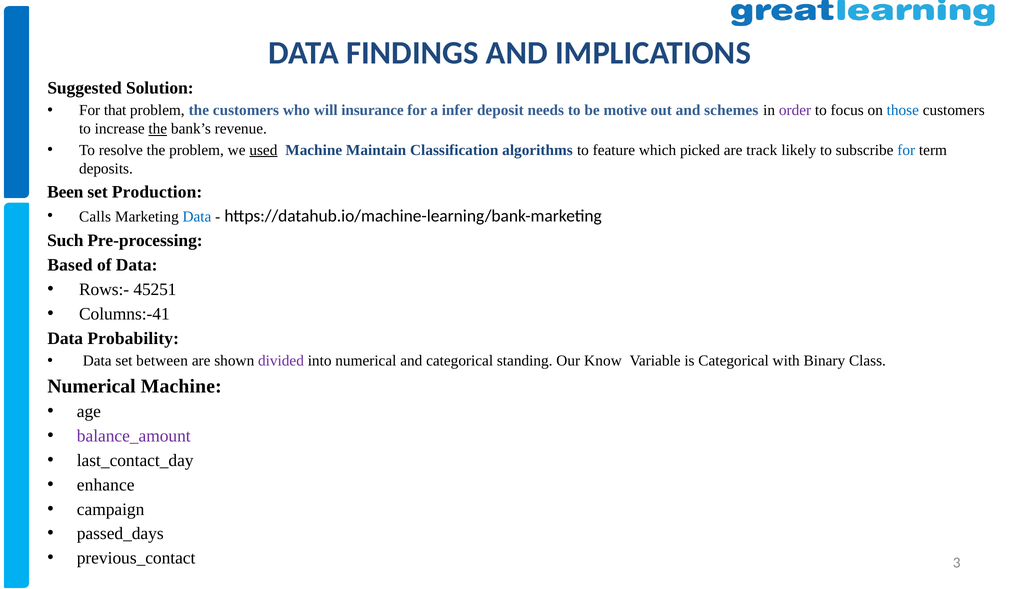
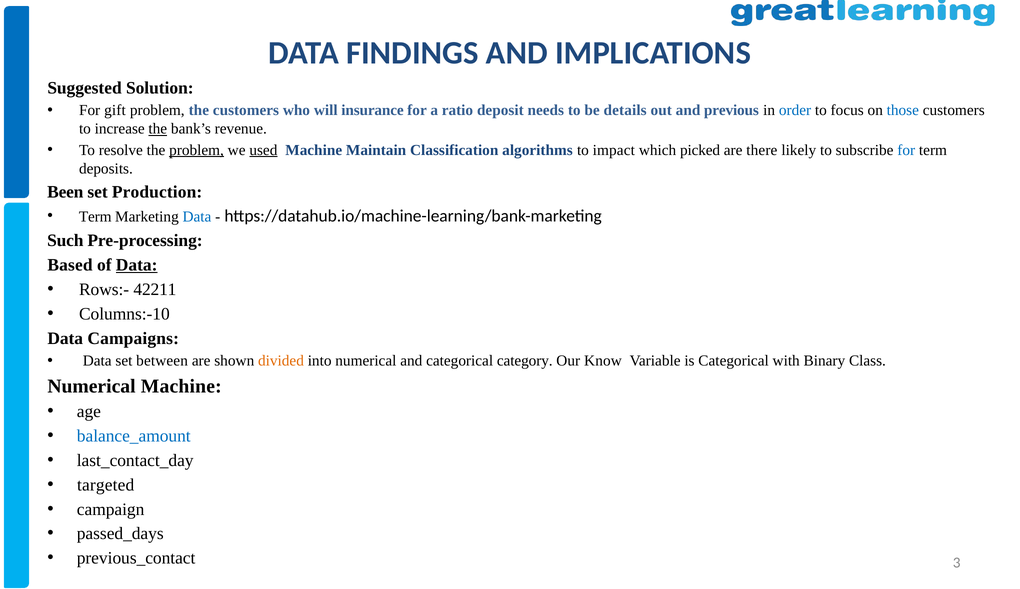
that: that -> gift (115, 110)
infer: infer -> ratio (457, 110)
motive: motive -> details (625, 110)
schemes: schemes -> previous (731, 110)
order colour: purple -> blue (795, 110)
problem underline: none -> present (197, 150)
feature: feature -> impact (614, 150)
track: track -> there (762, 150)
Calls: Calls -> Term (95, 217)
Data underline: none -> present (137, 265)
45251: 45251 -> 42211 (155, 289)
Columns:-41: Columns:-41 -> Columns:-10 (124, 314)
Probability: Probability -> Campaigns (133, 338)
divided colour: purple -> orange (281, 361)
standing: standing -> category (525, 361)
balance_amount colour: purple -> blue (134, 436)
enhance: enhance -> targeted (106, 485)
